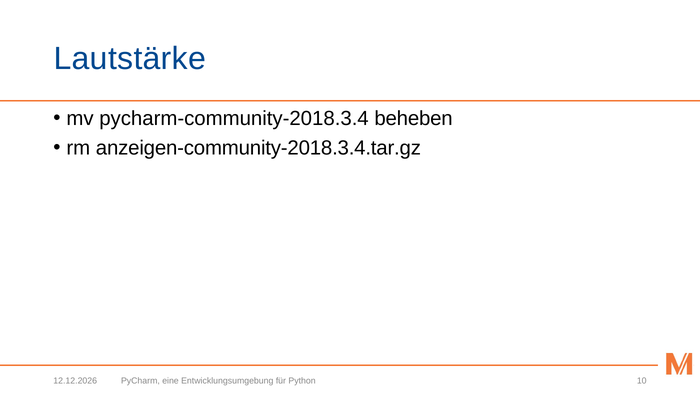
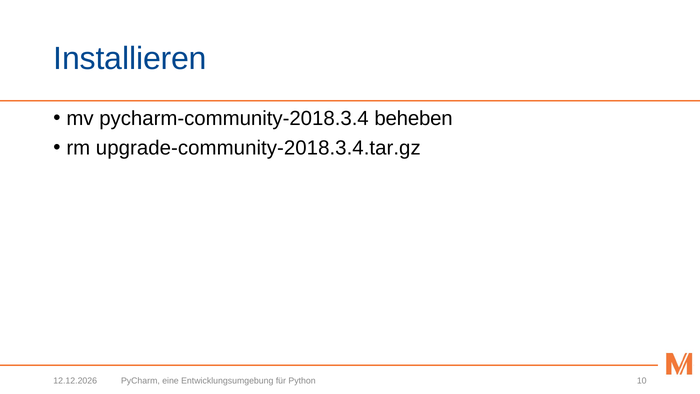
Lautstärke: Lautstärke -> Installieren (130, 59)
anzeigen-community-2018.3.4.tar.gz: anzeigen-community-2018.3.4.tar.gz -> upgrade-community-2018.3.4.tar.gz (258, 148)
